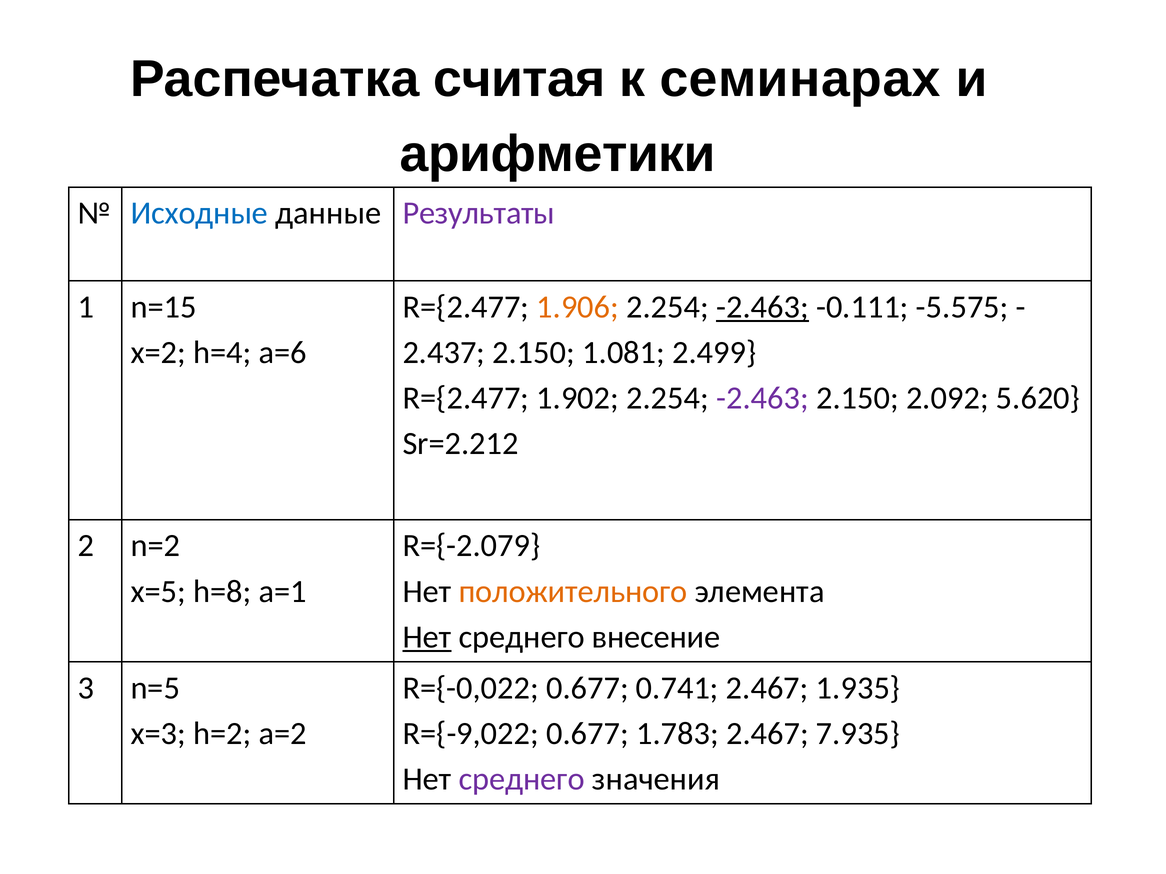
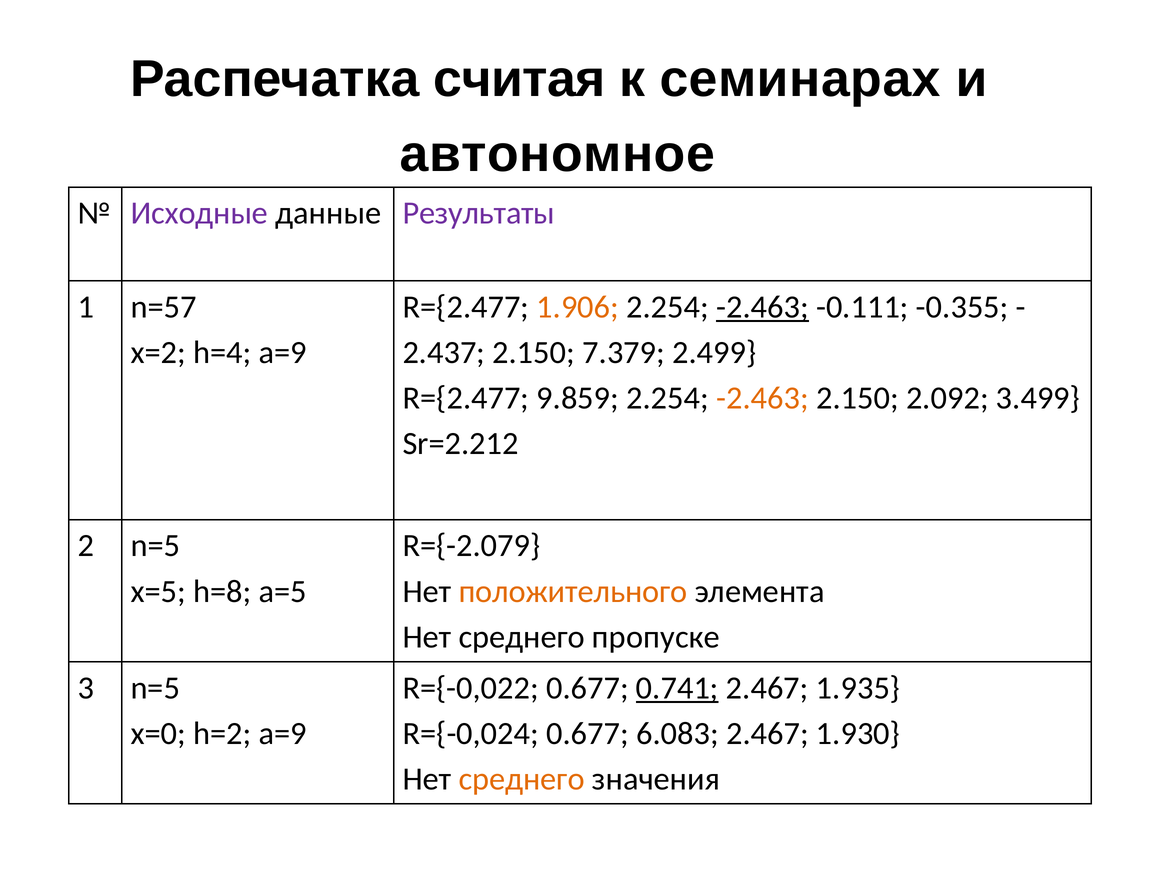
арифметики: арифметики -> автономное (557, 154)
Исходные colour: blue -> purple (199, 213)
n=15: n=15 -> n=57 (164, 307)
-5.575: -5.575 -> -0.355 (962, 307)
h=4 a=6: a=6 -> a=9 (283, 353)
1.081: 1.081 -> 7.379 (624, 353)
1.902: 1.902 -> 9.859 (578, 398)
-2.463 colour: purple -> orange (762, 398)
5.620: 5.620 -> 3.499 (1038, 398)
2 n=2: n=2 -> n=5 (155, 546)
a=1: a=1 -> a=5 (283, 592)
Нет underline: present -> none (427, 637)
внесение: внесение -> пропуске (656, 637)
0.741 underline: none -> present (677, 688)
x=3: x=3 -> x=0 (158, 734)
h=2 a=2: a=2 -> a=9 (283, 734)
R={-9,022: R={-9,022 -> R={-0,024 (471, 734)
1.783: 1.783 -> 6.083 (677, 734)
7.935: 7.935 -> 1.930 (858, 734)
среднего colour: purple -> orange (522, 780)
